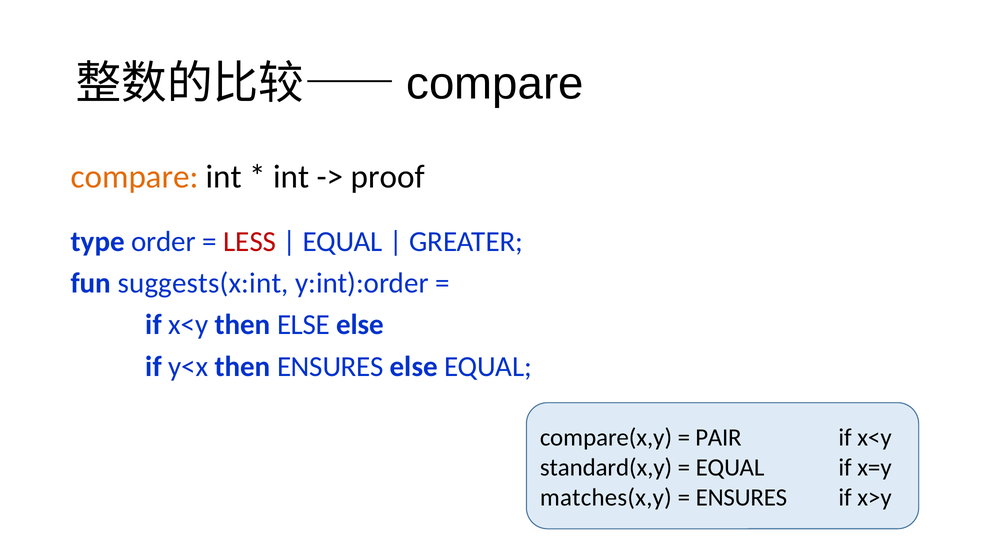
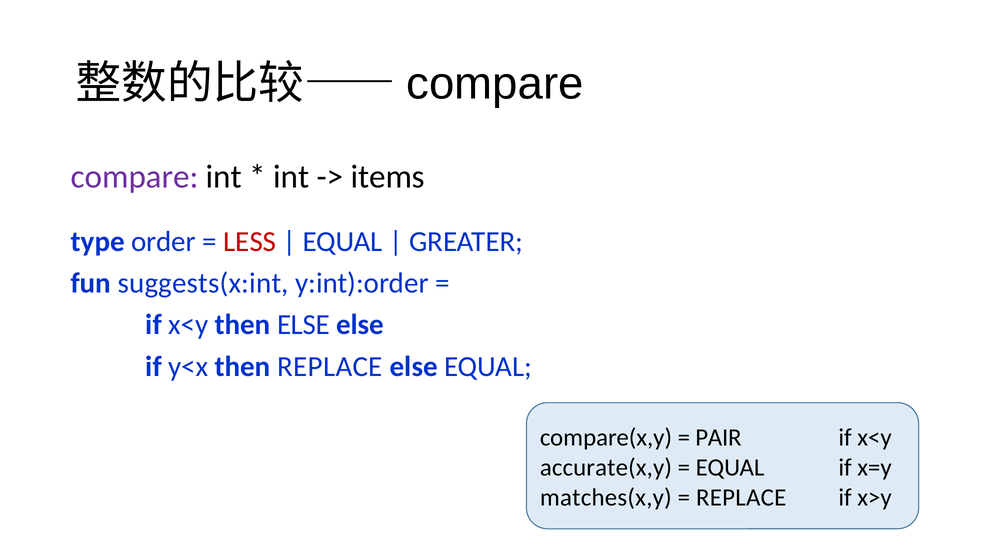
compare colour: orange -> purple (135, 177)
proof: proof -> items (388, 177)
then ENSURES: ENSURES -> REPLACE (330, 366)
standard(x,y: standard(x,y -> accurate(x,y (606, 467)
ENSURES: ENSURES -> REPLACE (741, 497)
